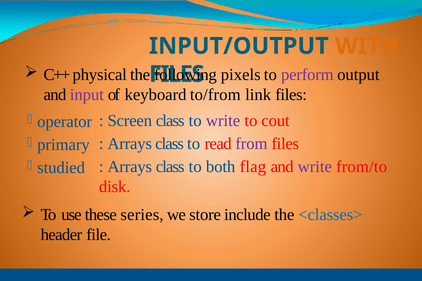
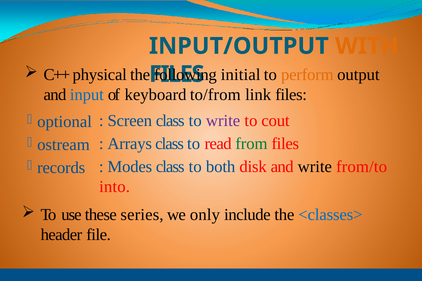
pixels: pixels -> initial (241, 75)
perform colour: purple -> orange (307, 75)
input colour: purple -> blue (87, 95)
operator: operator -> optional (65, 122)
from colour: purple -> green (251, 144)
primary: primary -> ostream (63, 145)
Arrays: Arrays -> Modes (130, 167)
flag: flag -> disk (253, 167)
write colour: purple -> black (315, 167)
studied: studied -> records (61, 168)
disk: disk -> into (115, 187)
store: store -> only (205, 215)
